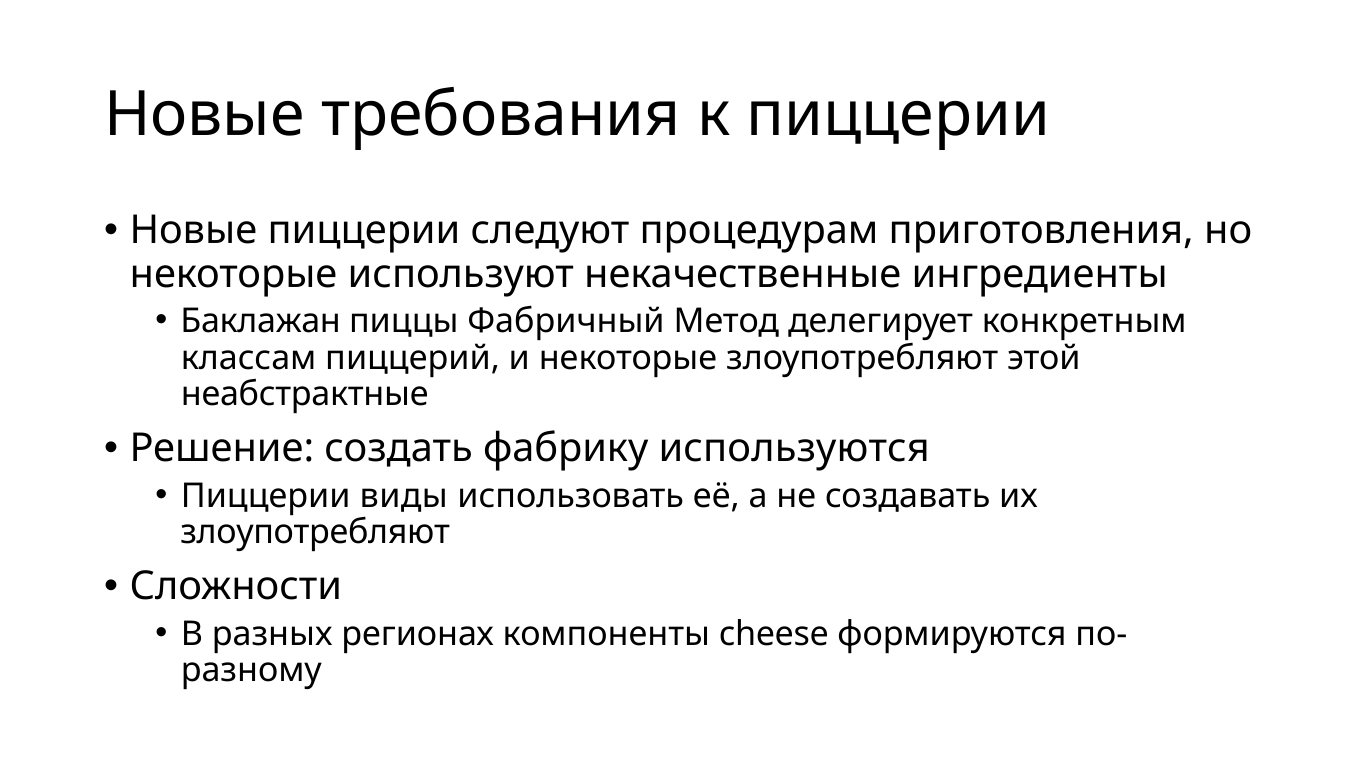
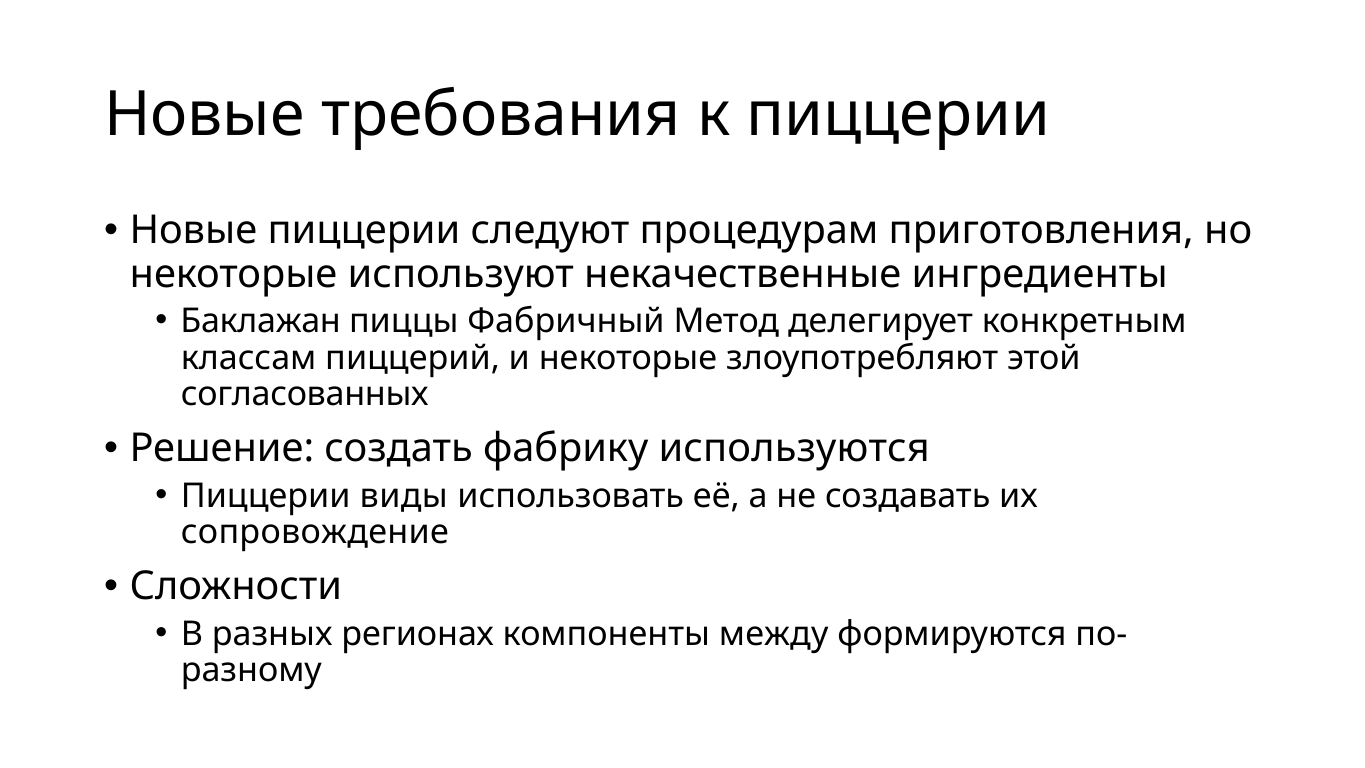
неабстрактные: неабстрактные -> согласованных (305, 395)
злоупотребляют: злоупотребляют -> сопровождение (315, 533)
cheese: cheese -> между (774, 634)
